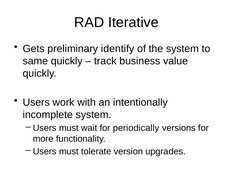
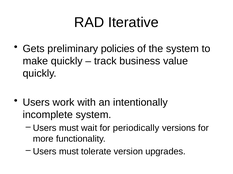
identify: identify -> policies (118, 49)
same: same -> make (35, 61)
